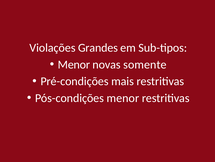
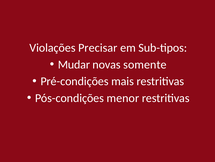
Grandes: Grandes -> Precisar (98, 48)
Menor: Menor -> Mudar (74, 64)
